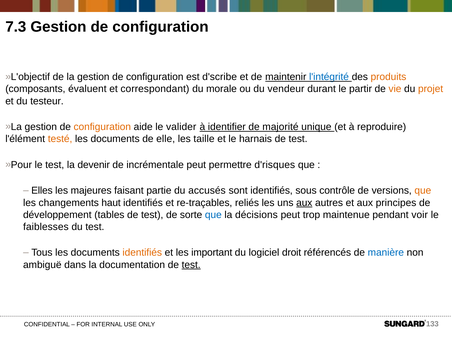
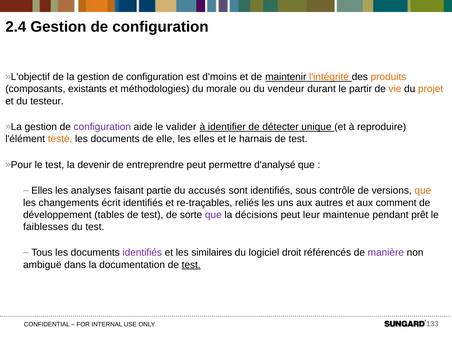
7.3: 7.3 -> 2.4 (16, 27)
d'scribe: d'scribe -> d'moins (220, 77)
l'intégrité colour: blue -> orange (329, 77)
évaluent: évaluent -> existants (87, 89)
correspondant: correspondant -> méthodologies (155, 89)
configuration colour: orange -> purple (102, 127)
majorité: majorité -> détecter (281, 127)
les taille: taille -> elles (204, 139)
incrémentale: incrémentale -> entreprendre (155, 165)
d'risques: d'risques -> d'analysé (275, 165)
majeures: majeures -> analyses (91, 191)
haut: haut -> écrit (111, 203)
aux underline: present -> none (304, 203)
principes: principes -> comment (396, 203)
que colour: blue -> purple (213, 215)
trop: trop -> leur (311, 215)
voir: voir -> prêt (420, 215)
identifiés colour: orange -> purple (142, 253)
important: important -> similaires (212, 253)
manière colour: blue -> purple (386, 253)
